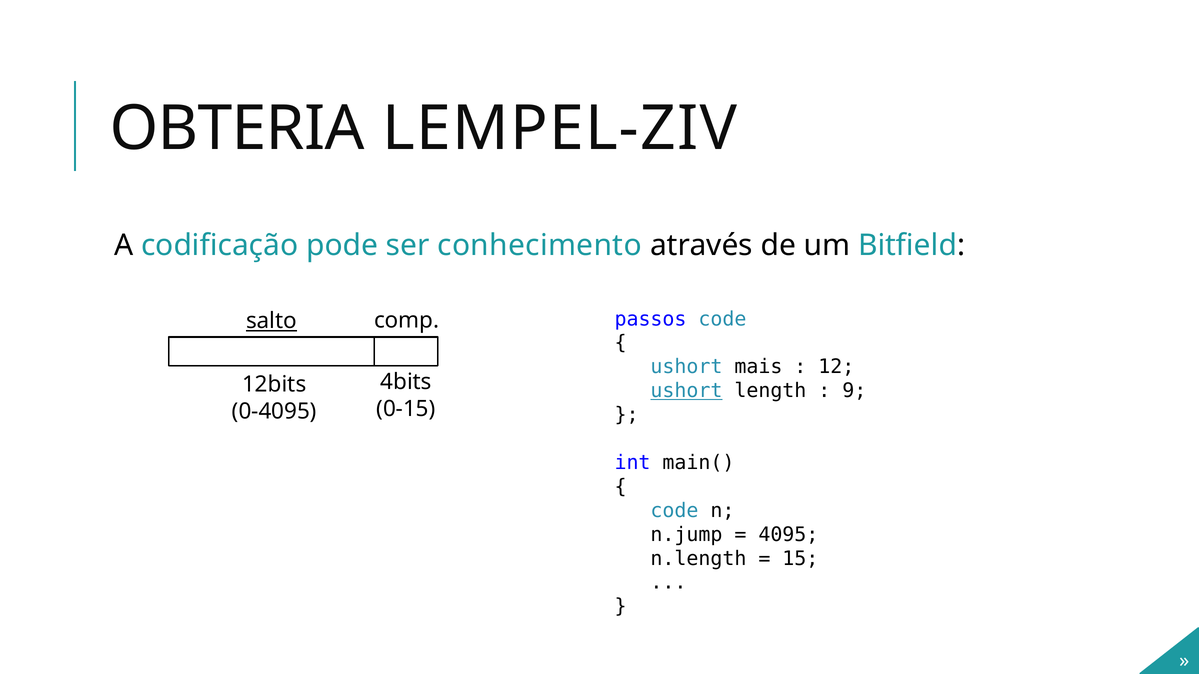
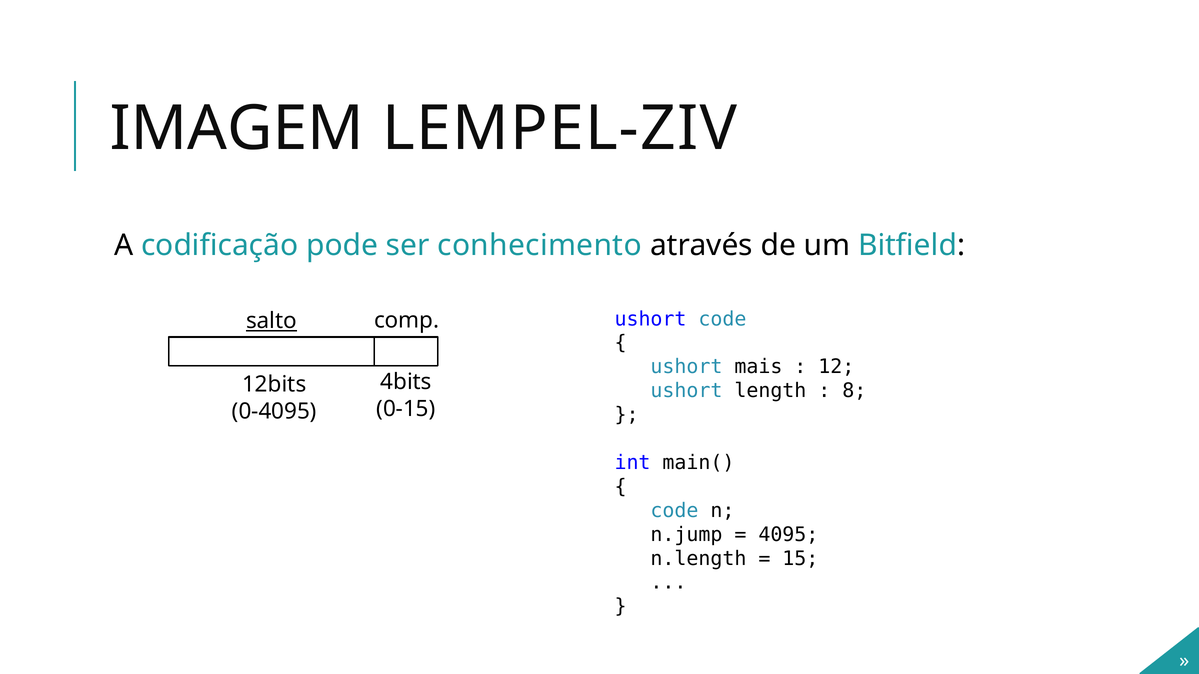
OBTERIA: OBTERIA -> IMAGEM (237, 129)
passos: passos -> ushort (651, 319)
ushort underline: present -> none (686, 391)
9: 9 -> 8 (854, 391)
